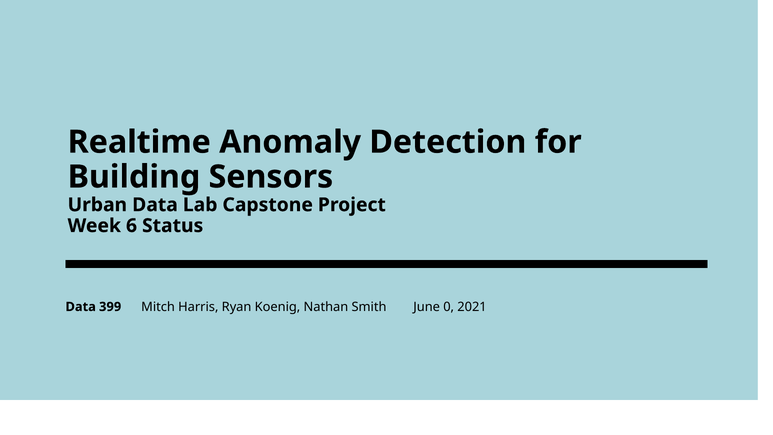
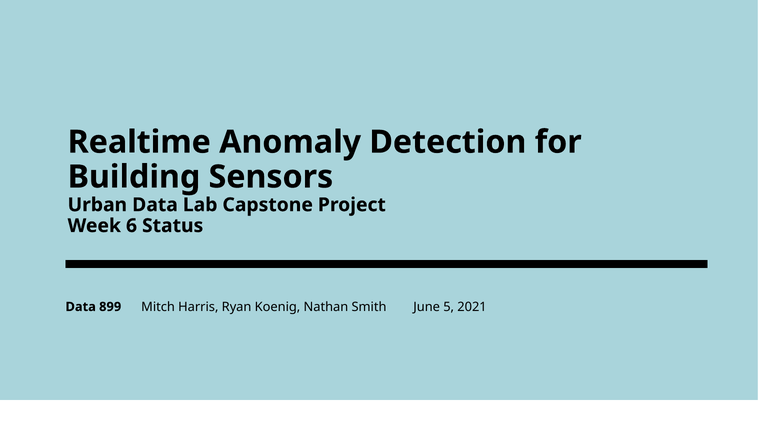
399: 399 -> 899 (110, 307)
0: 0 -> 5 (449, 307)
